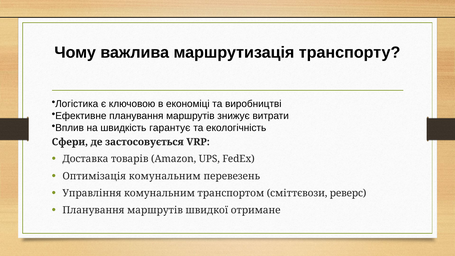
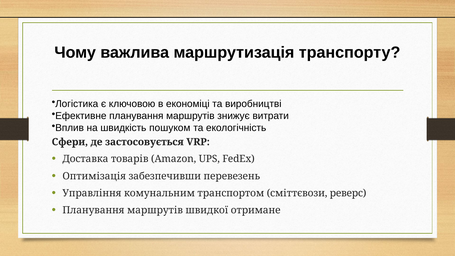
гарантує: гарантує -> пошуком (170, 128)
Оптимізація комунальним: комунальним -> забезпечивши (165, 176)
